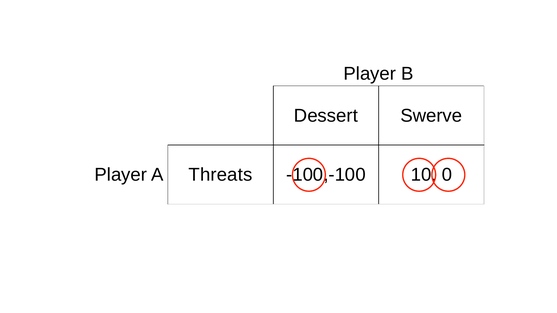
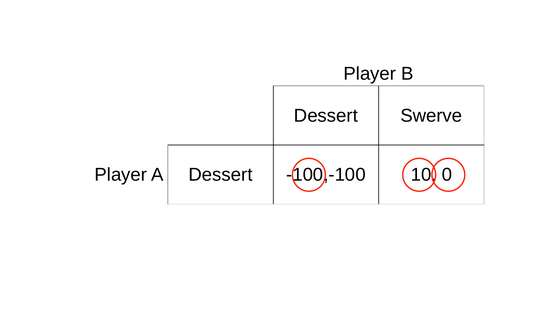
A Threats: Threats -> Dessert (221, 175)
